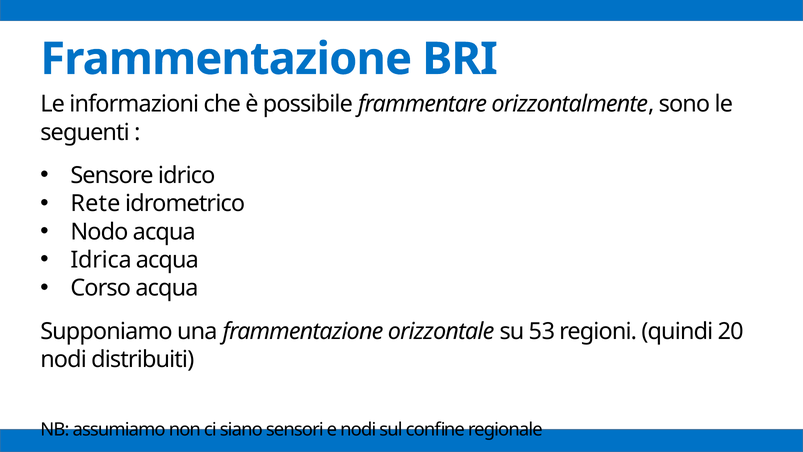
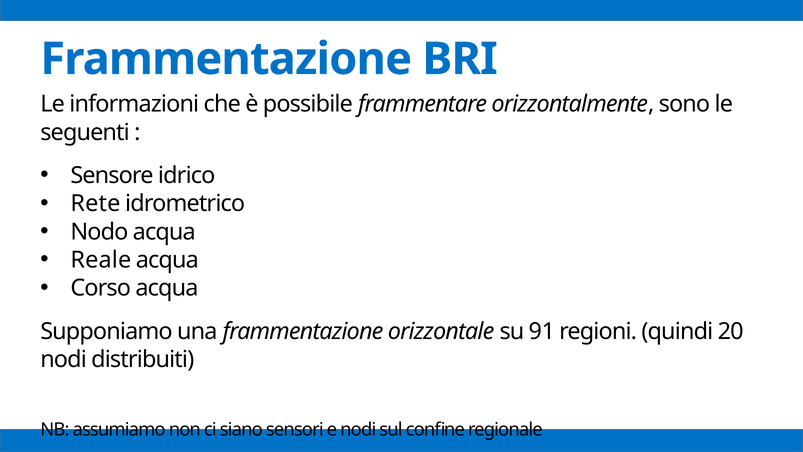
Idrica: Idrica -> Reale (101, 260)
53: 53 -> 91 (542, 331)
